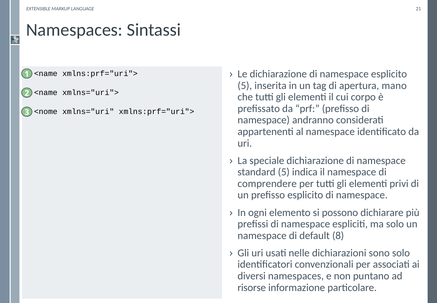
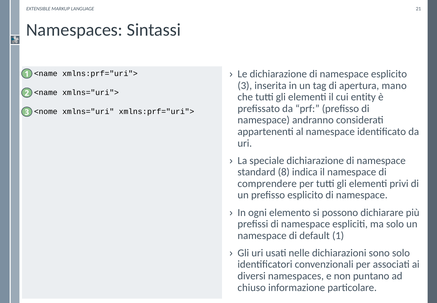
5: 5 -> 3 (245, 85)
corpo: corpo -> entity (363, 97)
standard 5: 5 -> 8 (284, 172)
default 8: 8 -> 1 (338, 235)
risorse: risorse -> chiuso (252, 287)
